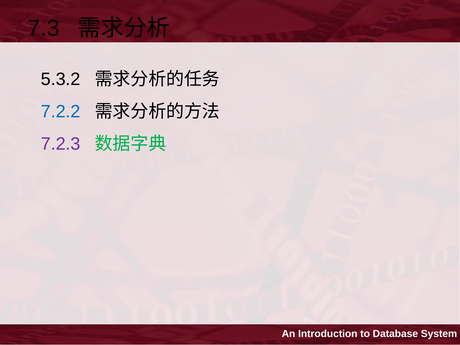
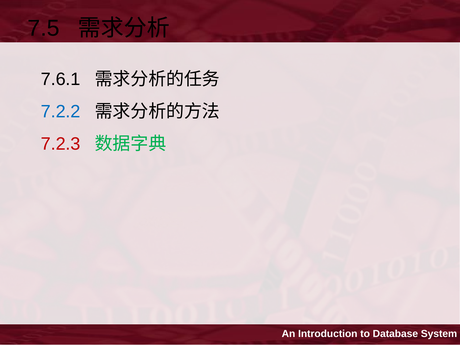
7.3: 7.3 -> 7.5 (44, 28)
5.3.2: 5.3.2 -> 7.6.1 (61, 79)
7.2.3 colour: purple -> red (61, 144)
